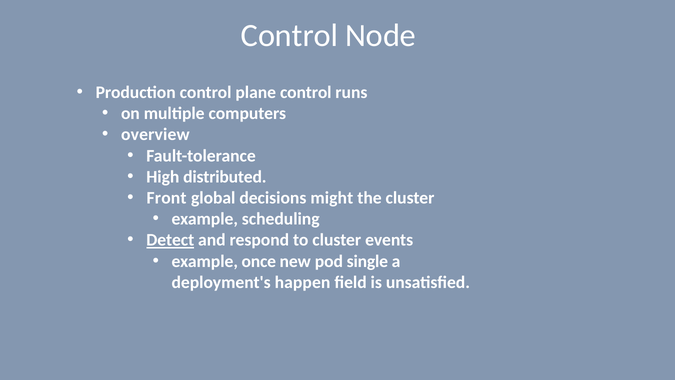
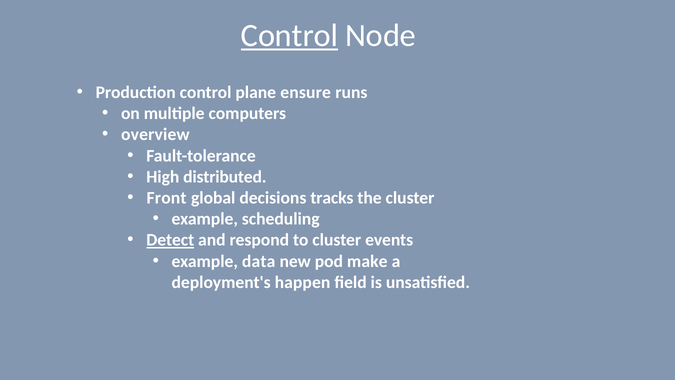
Control underline: none -> present (289, 36)
plane control: control -> ensure (306, 92)
might: might -> tracks (332, 198)
once: once -> data (259, 261)
single: single -> make (367, 261)
